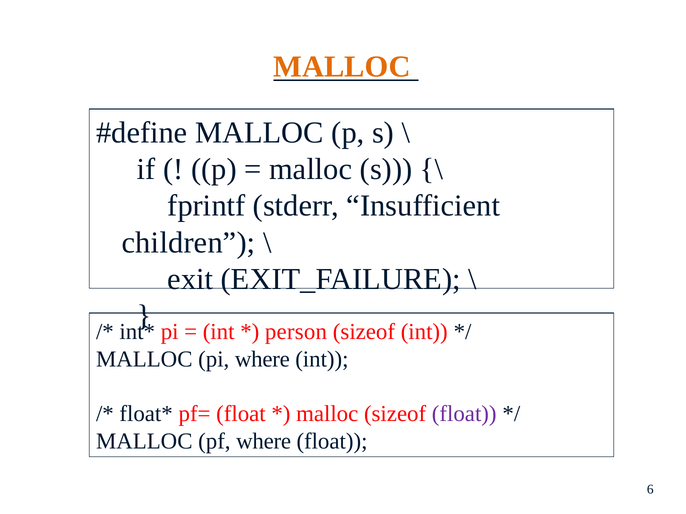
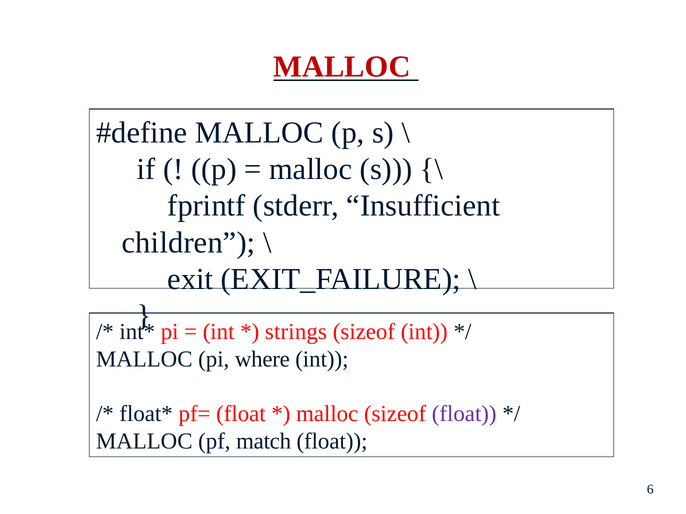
MALLOC colour: orange -> red (342, 67)
person: person -> strings (296, 332)
pf where: where -> match (264, 442)
